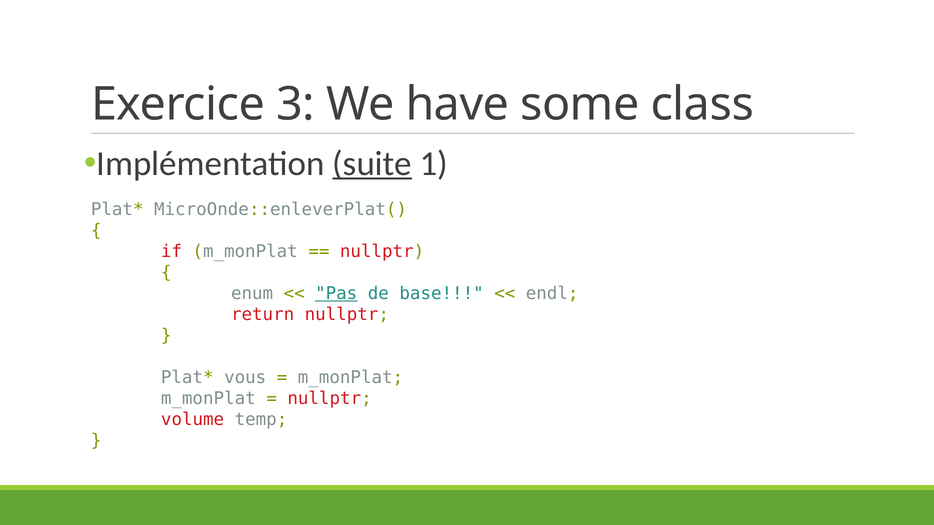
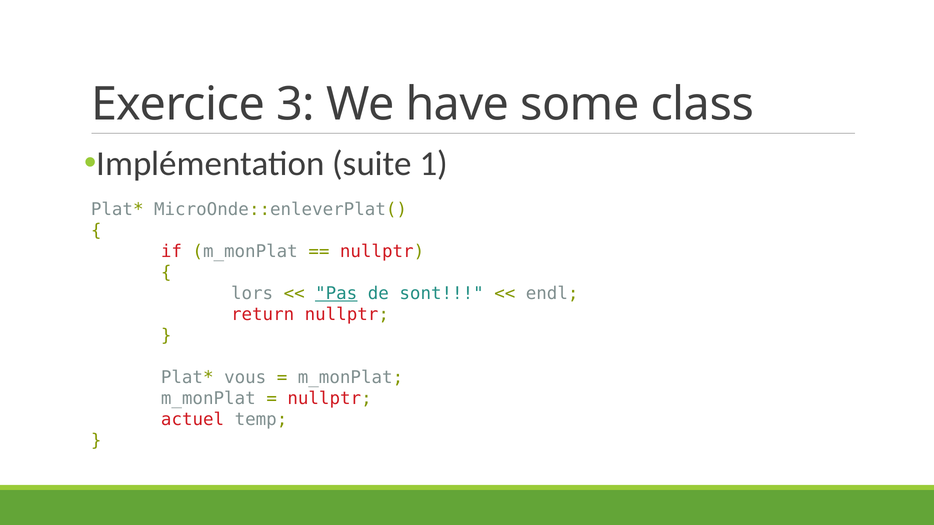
suite underline: present -> none (372, 164)
enum: enum -> lors (252, 294)
base: base -> sont (442, 294)
volume: volume -> actuel (193, 420)
